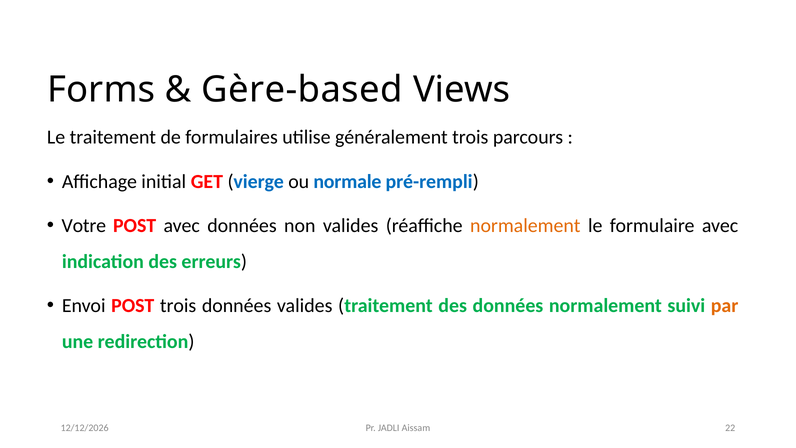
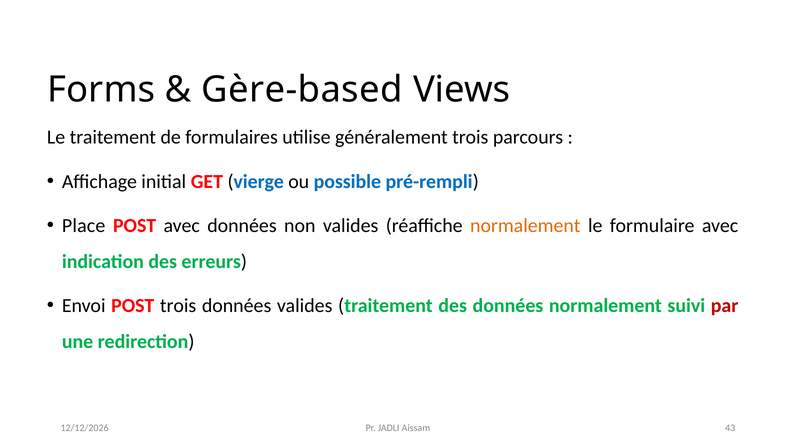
normale: normale -> possible (347, 181)
Votre: Votre -> Place (84, 226)
par colour: orange -> red (725, 305)
22: 22 -> 43 (730, 427)
